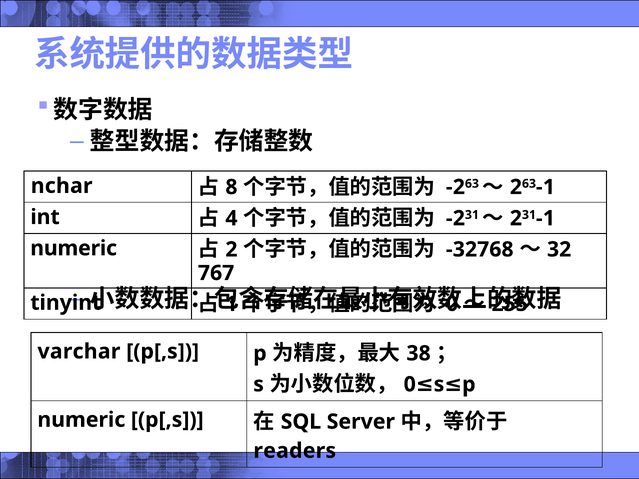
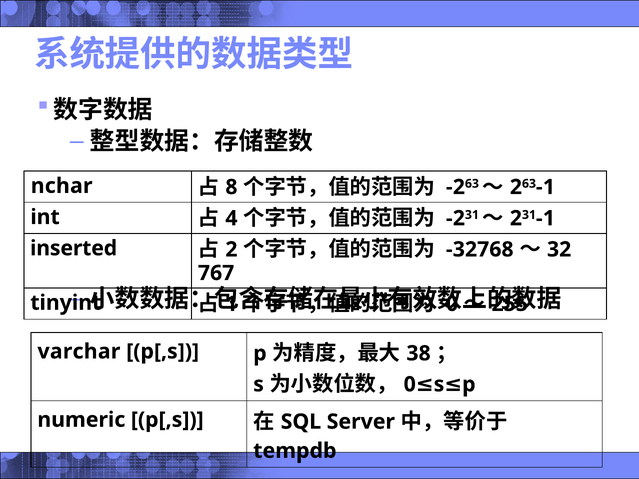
numeric: numeric -> inserted (74, 248)
readers: readers -> tempdb (295, 451)
